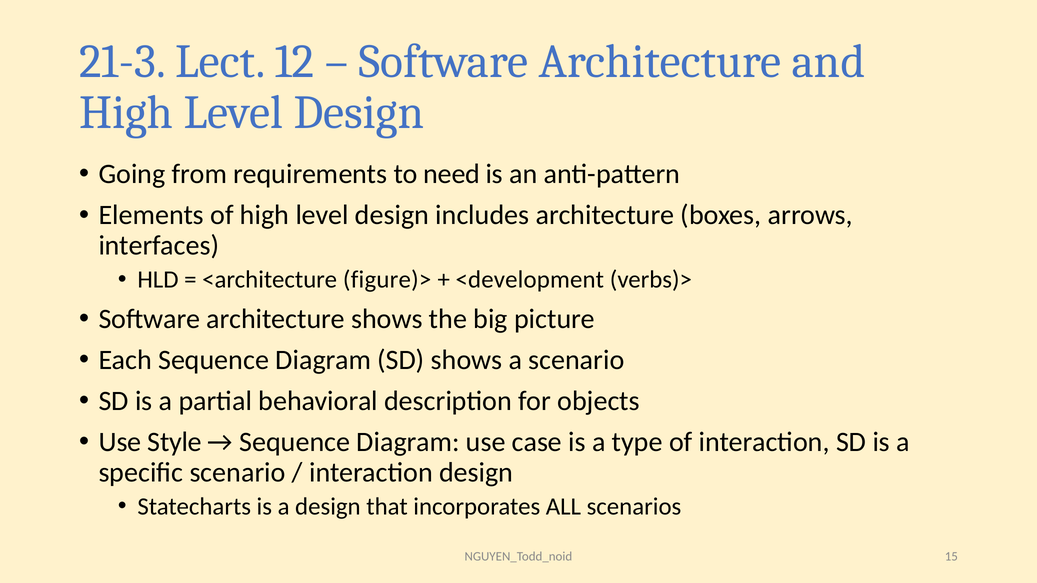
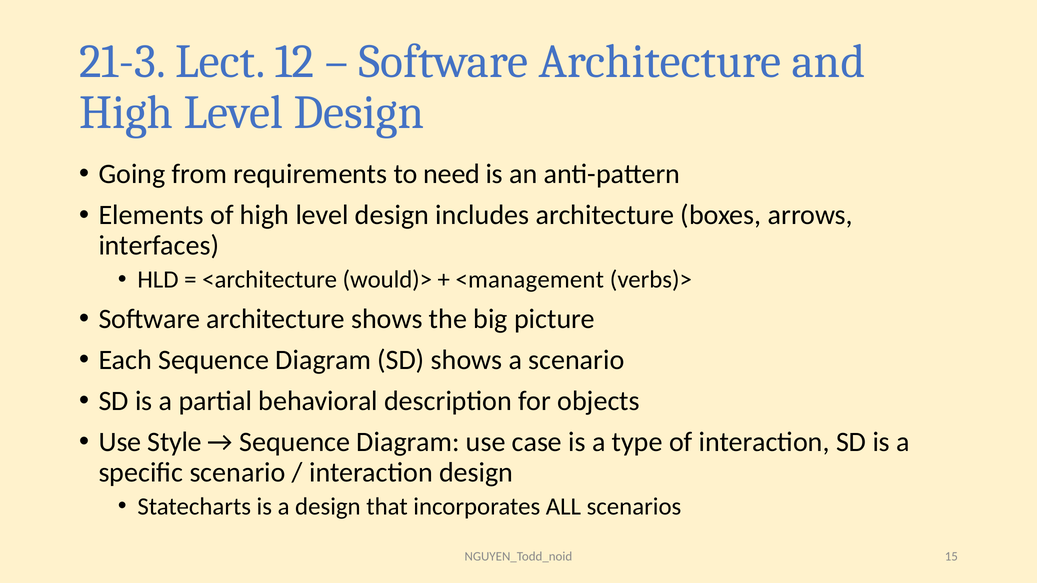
figure)>: figure)> -> would)> (387, 280)
<development: <development -> <management (530, 280)
